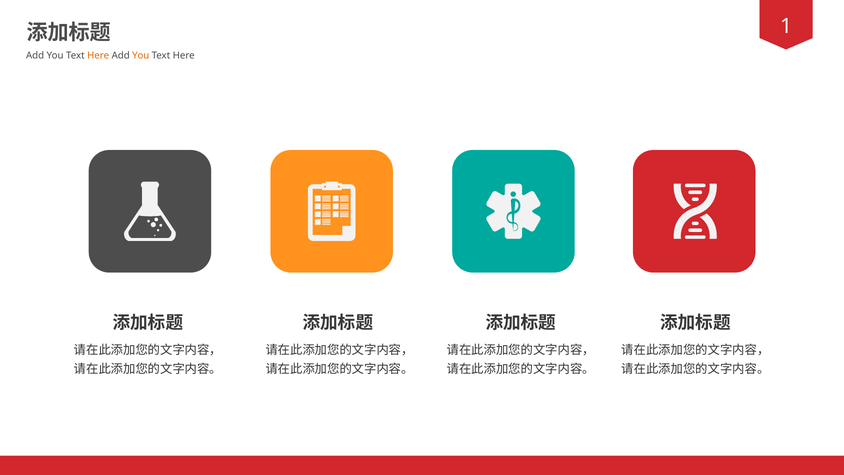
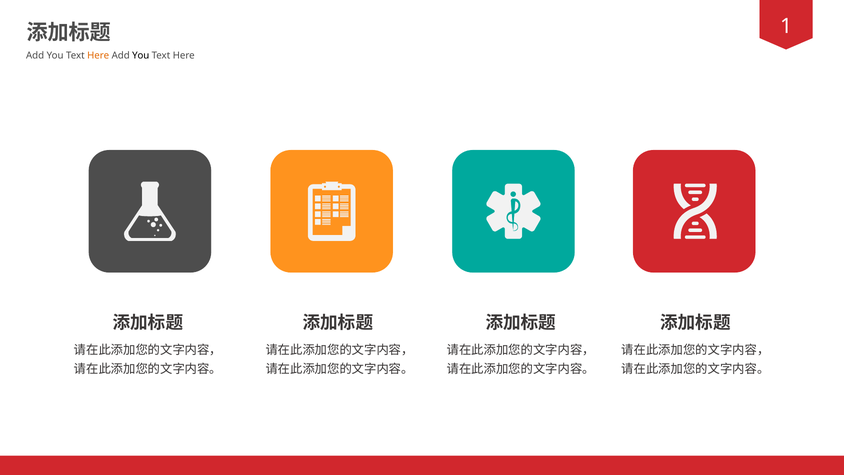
You colour: orange -> black (141, 55)
